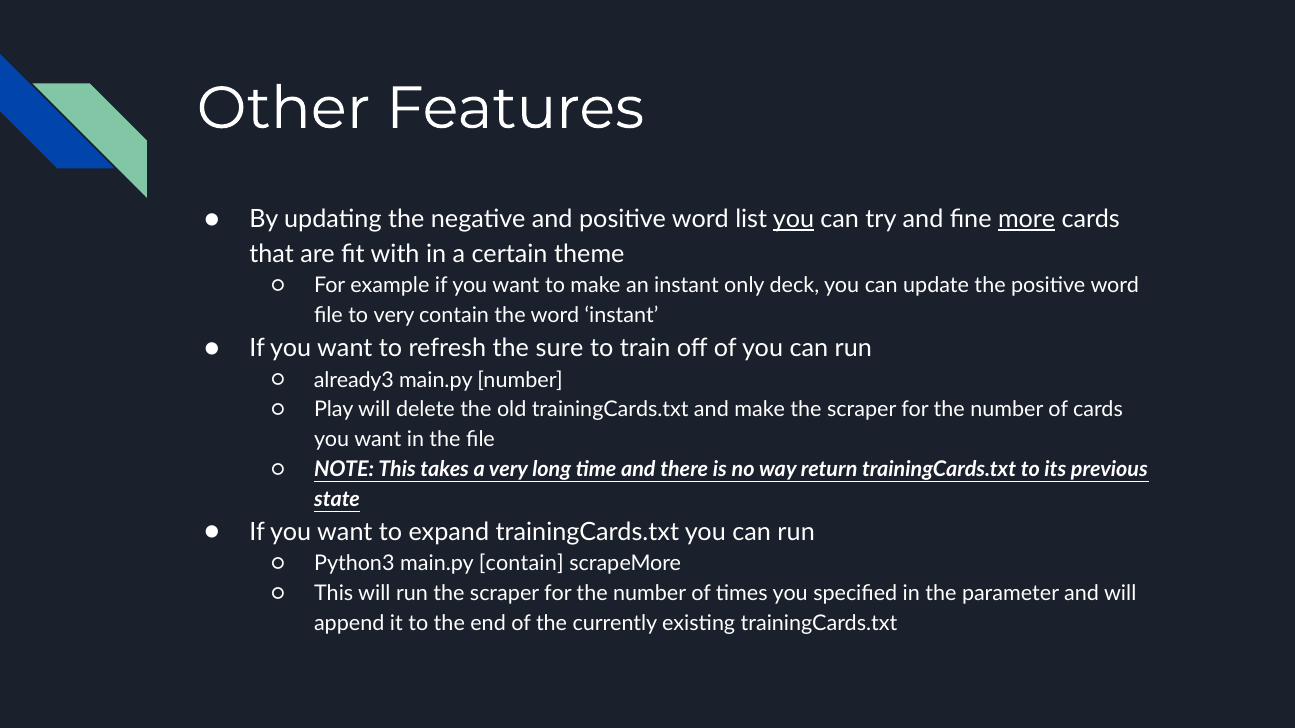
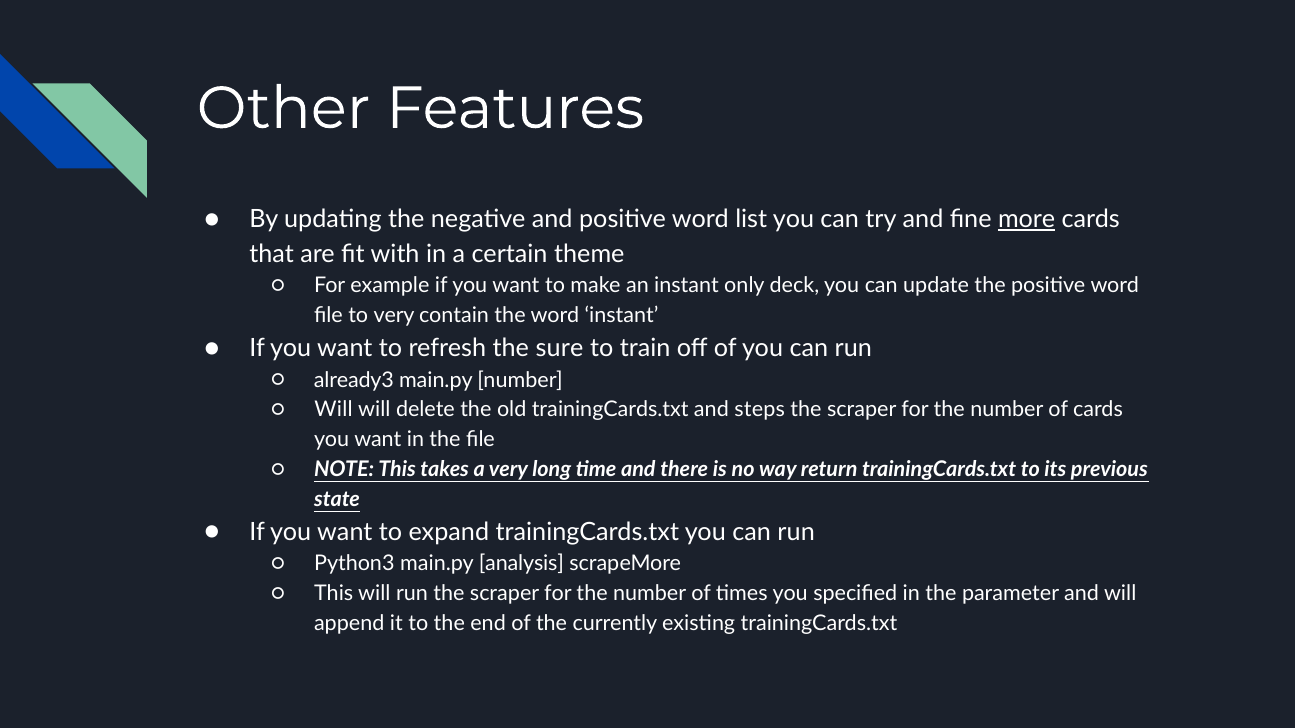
you underline: present -> none (794, 220)
Play: Play -> Will (334, 410)
and make: make -> steps (760, 410)
main.py contain: contain -> analysis (521, 564)
